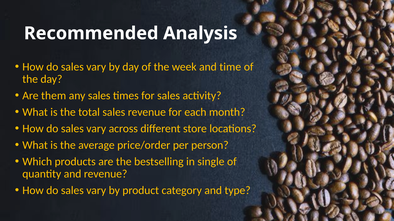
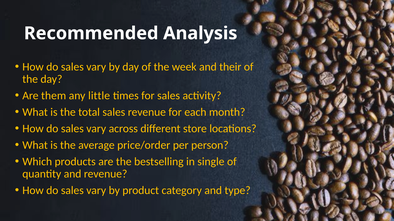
time: time -> their (230, 67)
any sales: sales -> little (99, 96)
